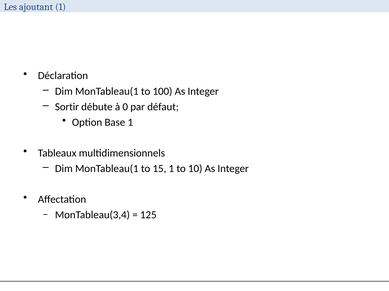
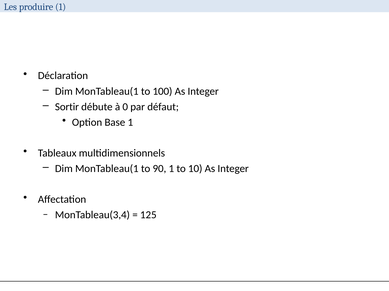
ajoutant: ajoutant -> produire (36, 7)
15: 15 -> 90 (159, 169)
